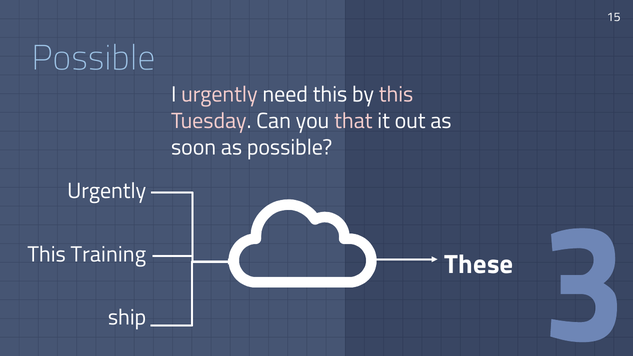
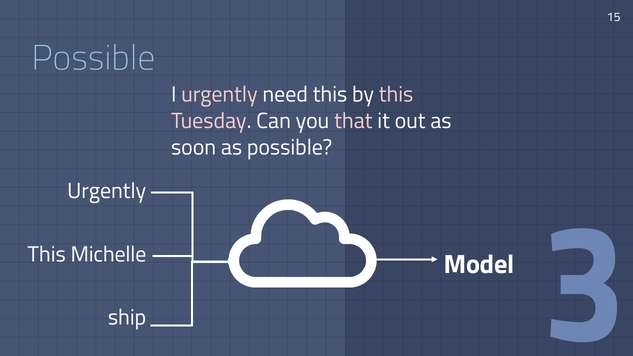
Training: Training -> Michelle (108, 254)
These: These -> Model (479, 264)
